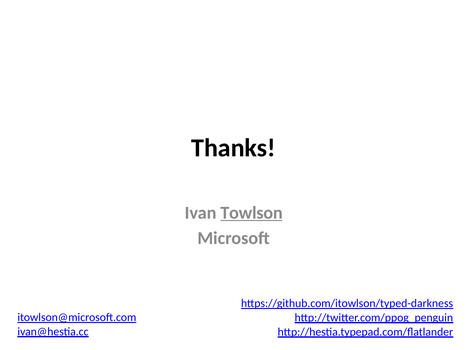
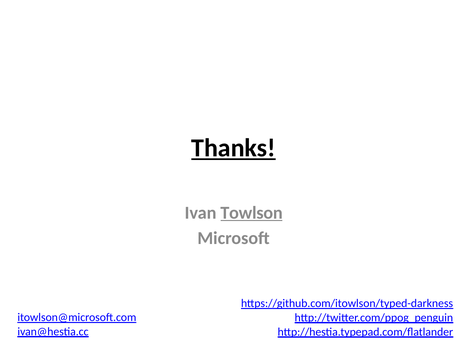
Thanks underline: none -> present (233, 148)
